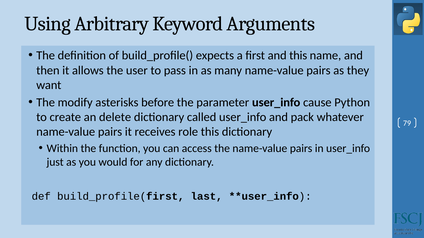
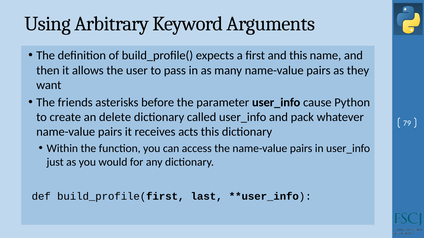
modify: modify -> friends (75, 103)
role: role -> acts (188, 132)
